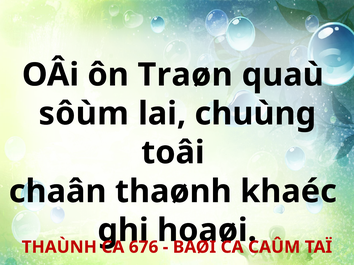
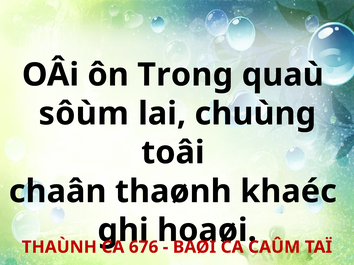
Traøn: Traøn -> Trong (185, 75)
